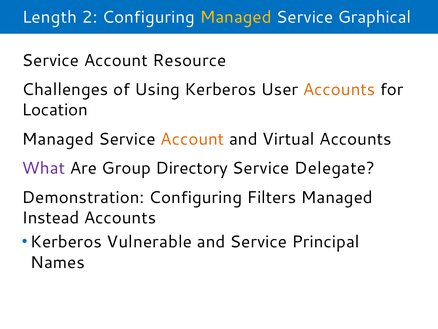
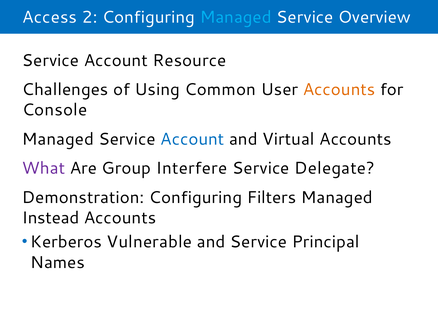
Length: Length -> Access (50, 17)
Managed colour: yellow -> light blue (236, 17)
Graphical: Graphical -> Overview (374, 17)
Using Kerberos: Kerberos -> Common (220, 89)
Location: Location -> Console (55, 110)
Account colour: orange -> blue (192, 139)
Directory: Directory -> Interfere (192, 168)
